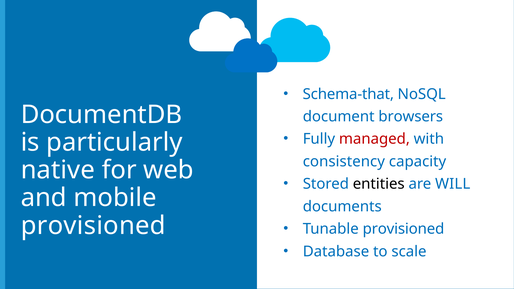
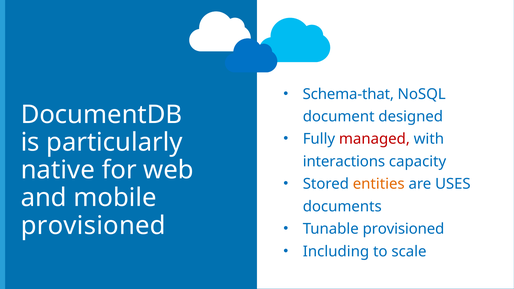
browsers: browsers -> designed (411, 117)
consistency: consistency -> interactions (344, 162)
entities colour: black -> orange (379, 184)
WILL: WILL -> USES (453, 184)
Database: Database -> Including (336, 252)
